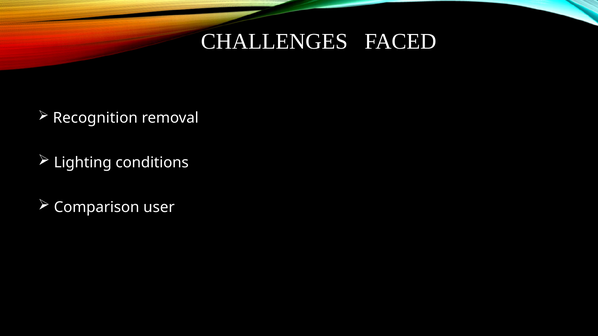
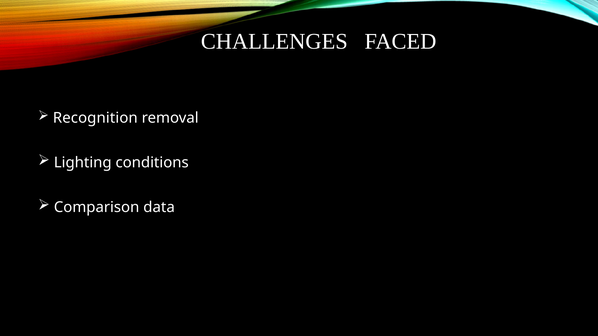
user: user -> data (159, 207)
